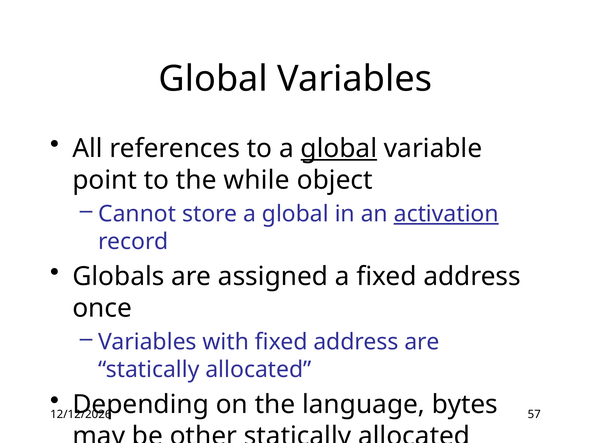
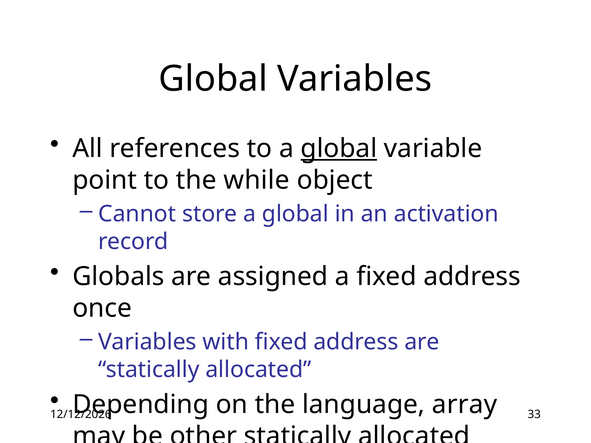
activation underline: present -> none (446, 214)
bytes: bytes -> array (465, 405)
57: 57 -> 33 (534, 415)
